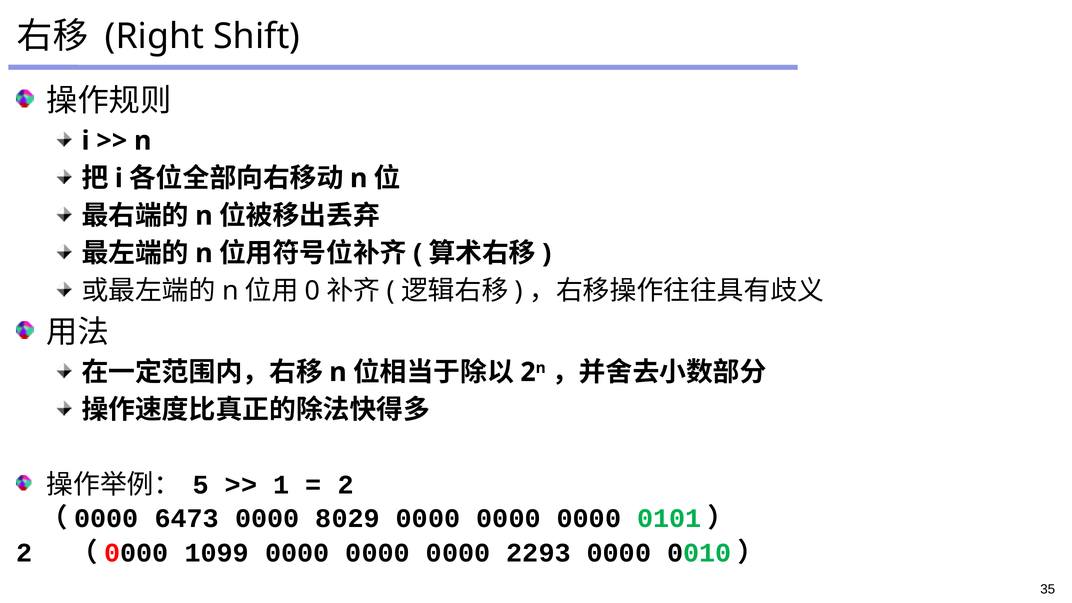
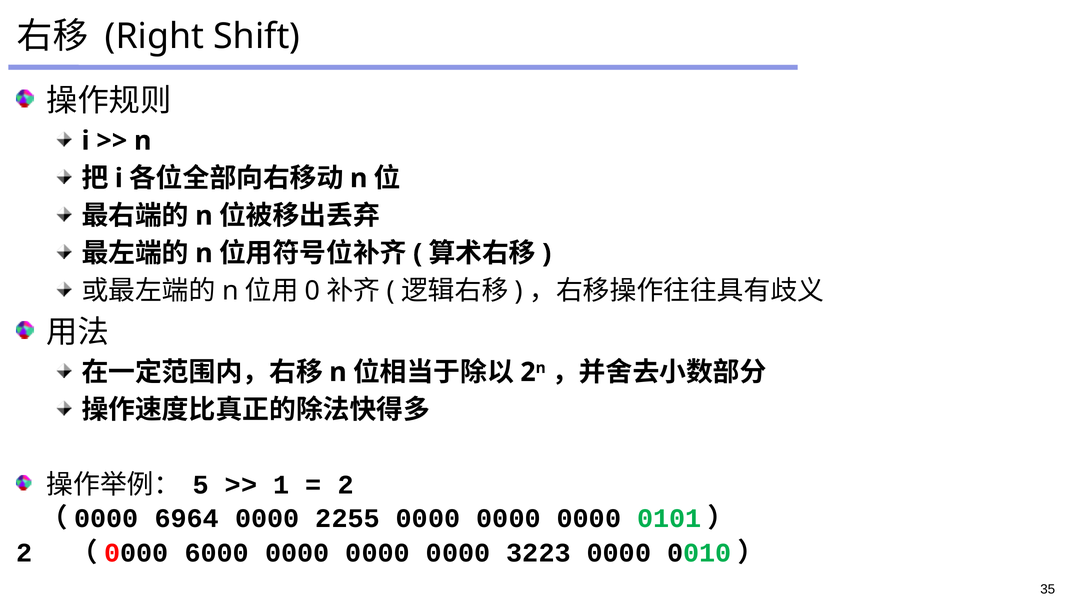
6473: 6473 -> 6964 (187, 519)
8029: 8029 -> 2255 (348, 519)
1099: 1099 -> 6000 (217, 553)
2293: 2293 -> 3223 (539, 553)
